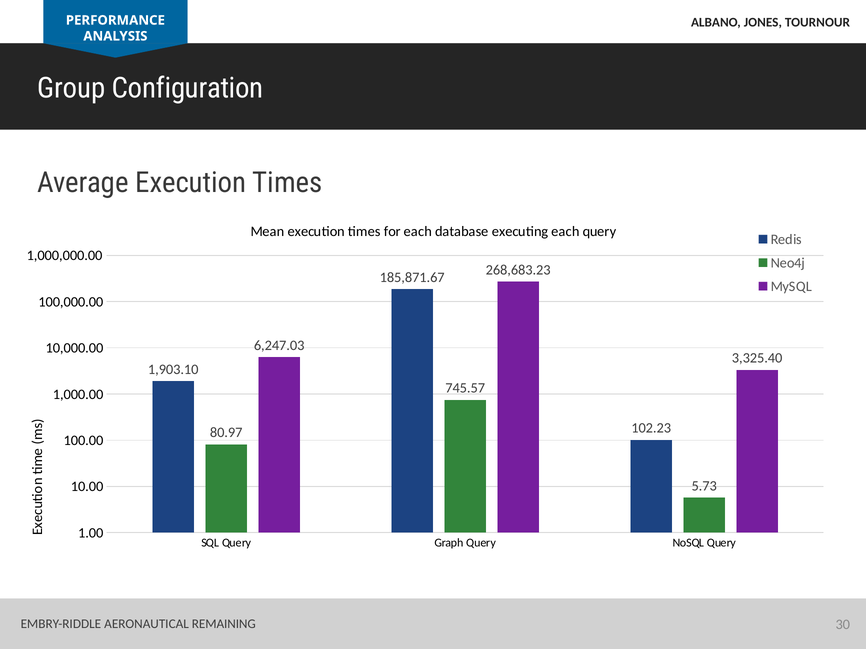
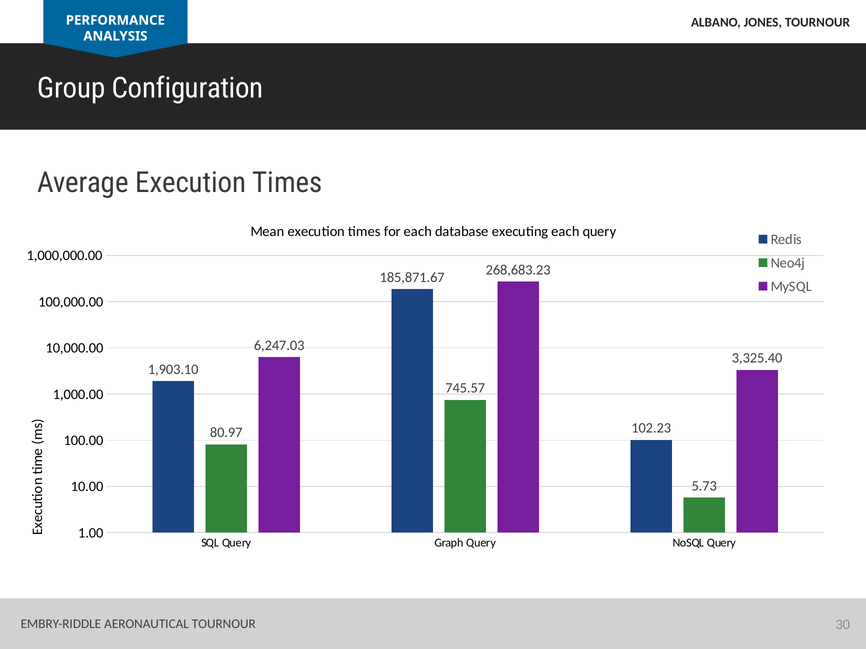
AERONAUTICAL REMAINING: REMAINING -> TOURNOUR (224, 624)
